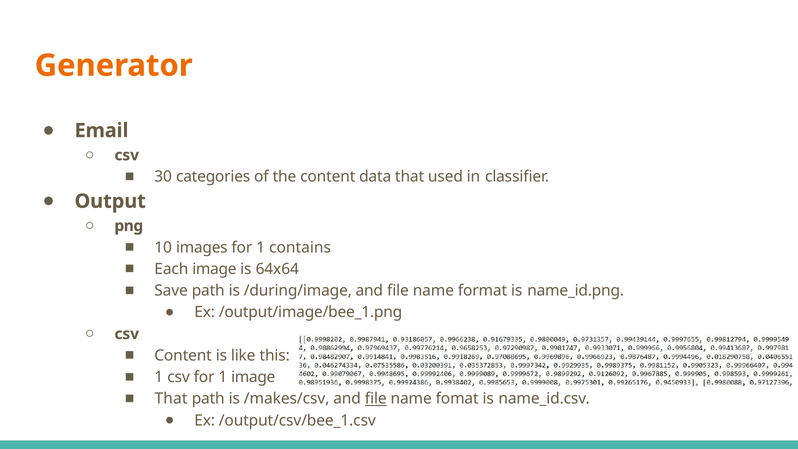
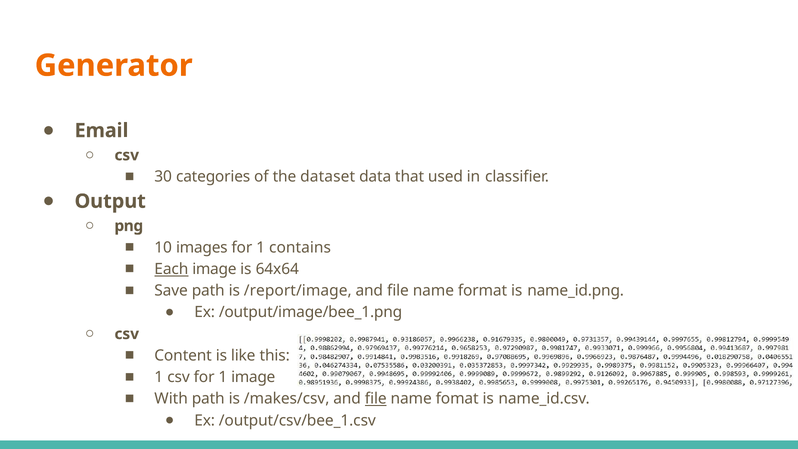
the content: content -> dataset (328, 177)
Each underline: none -> present (171, 269)
/during/image: /during/image -> /report/image (298, 291)
That: That -> With (171, 399)
